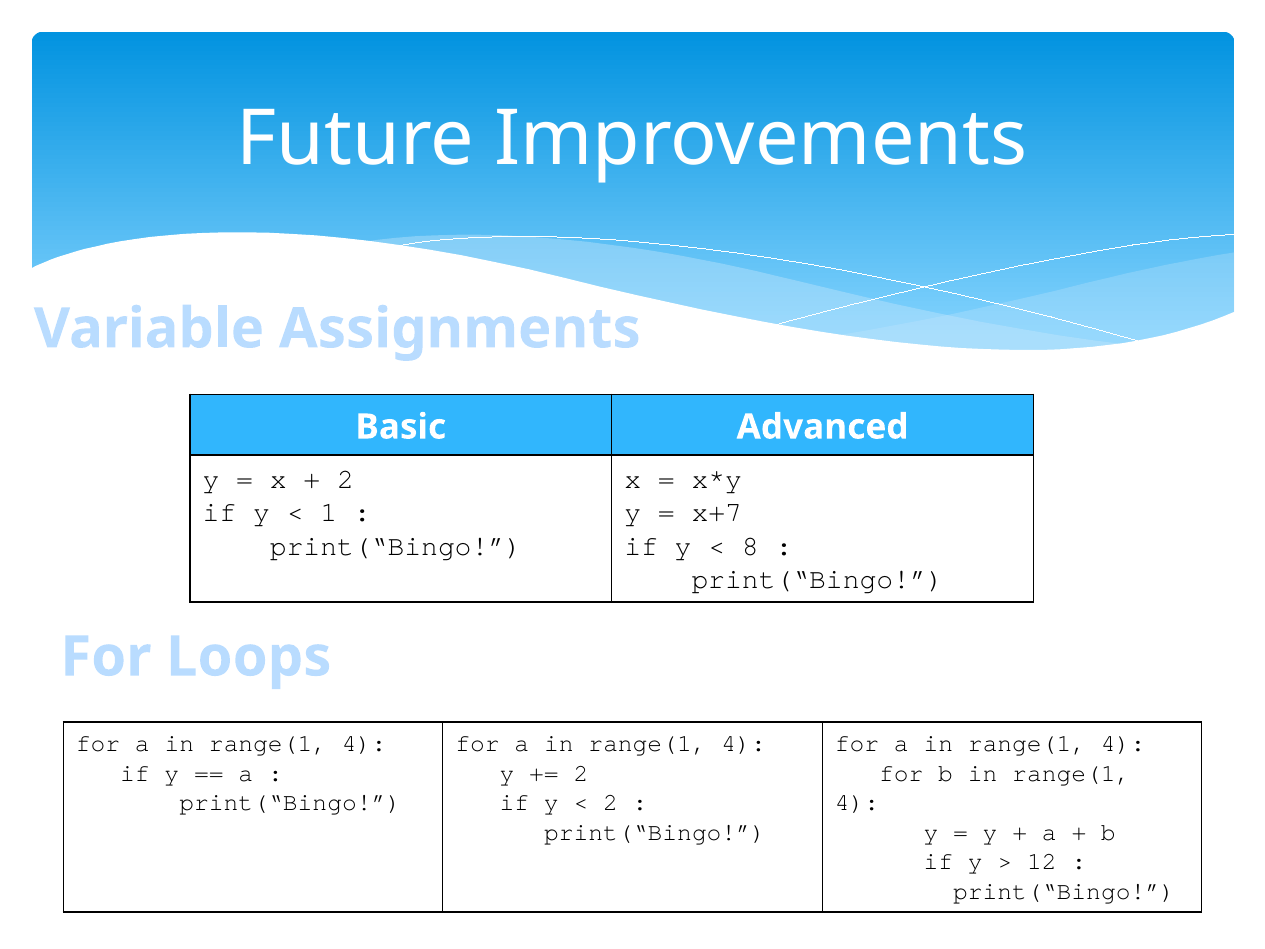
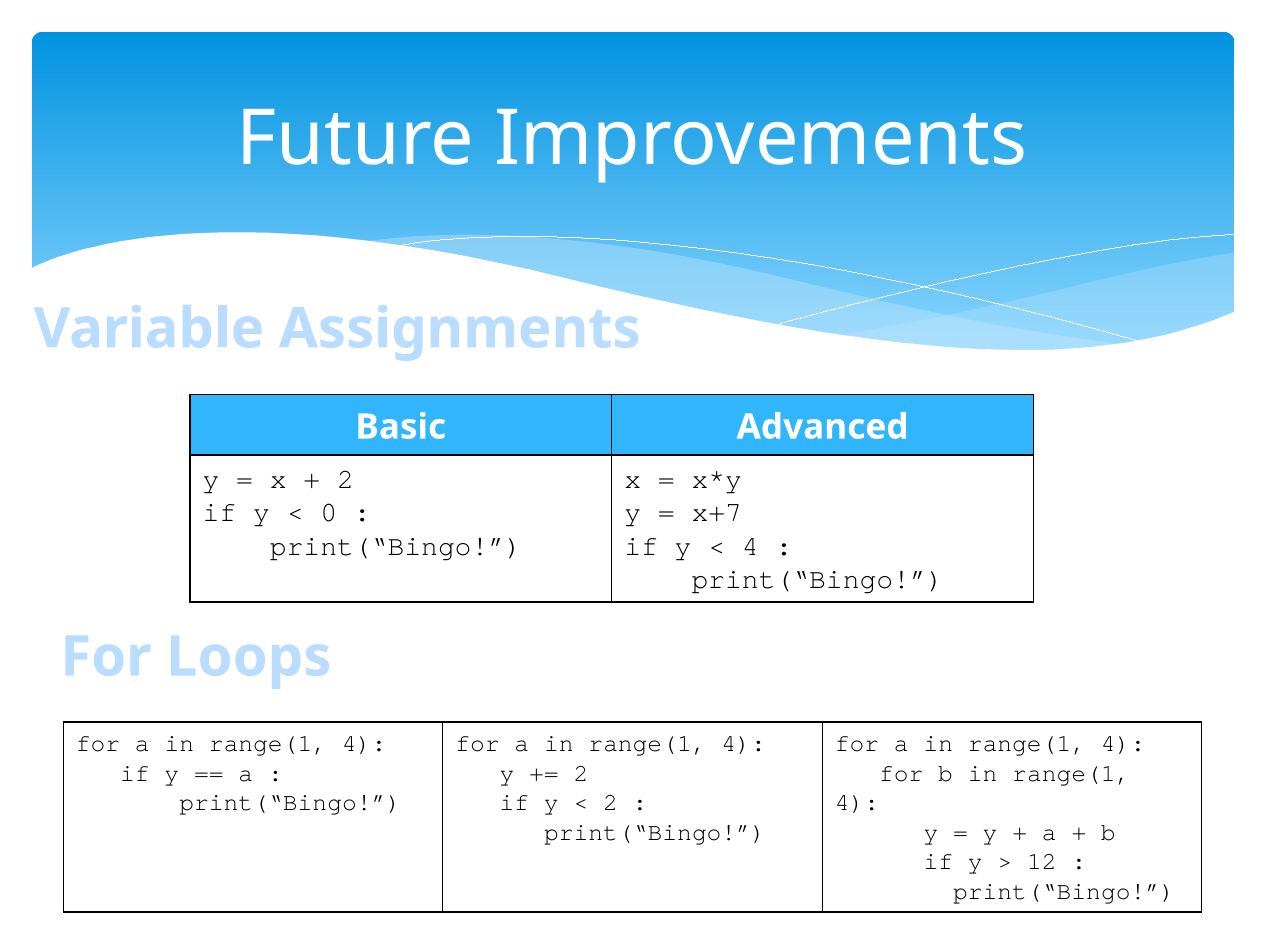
1: 1 -> 0 (329, 512)
8: 8 -> 4 (750, 546)
